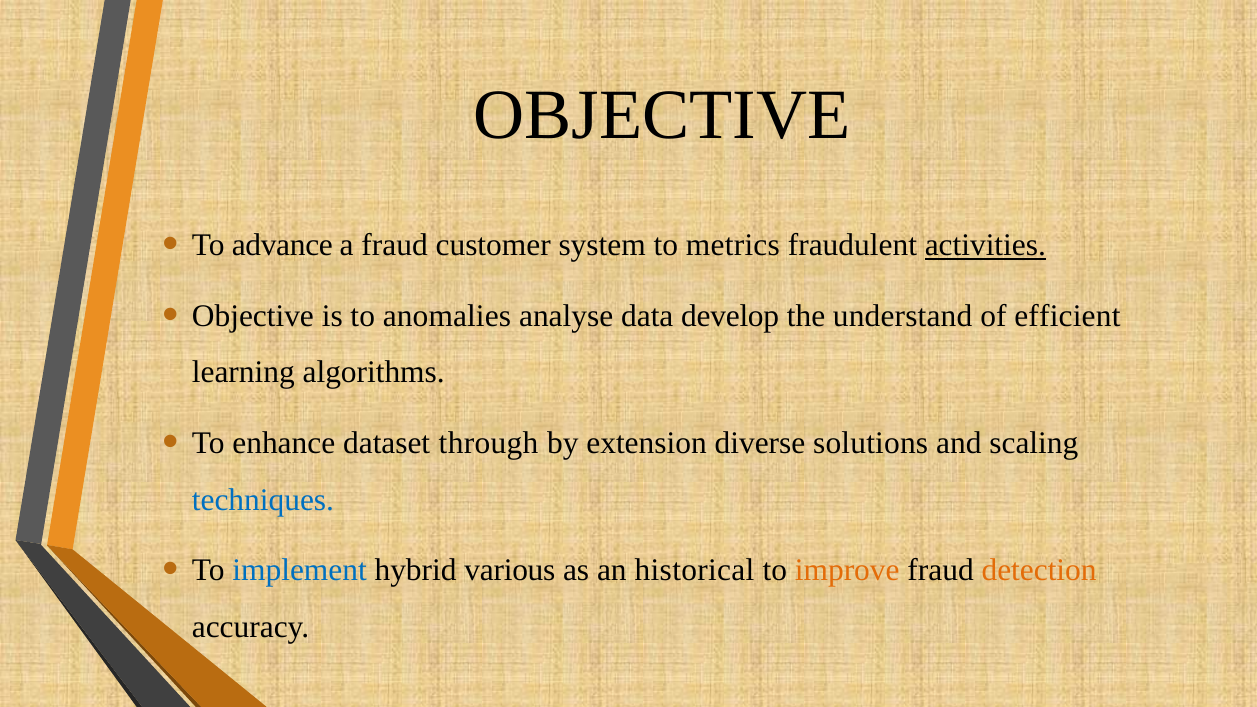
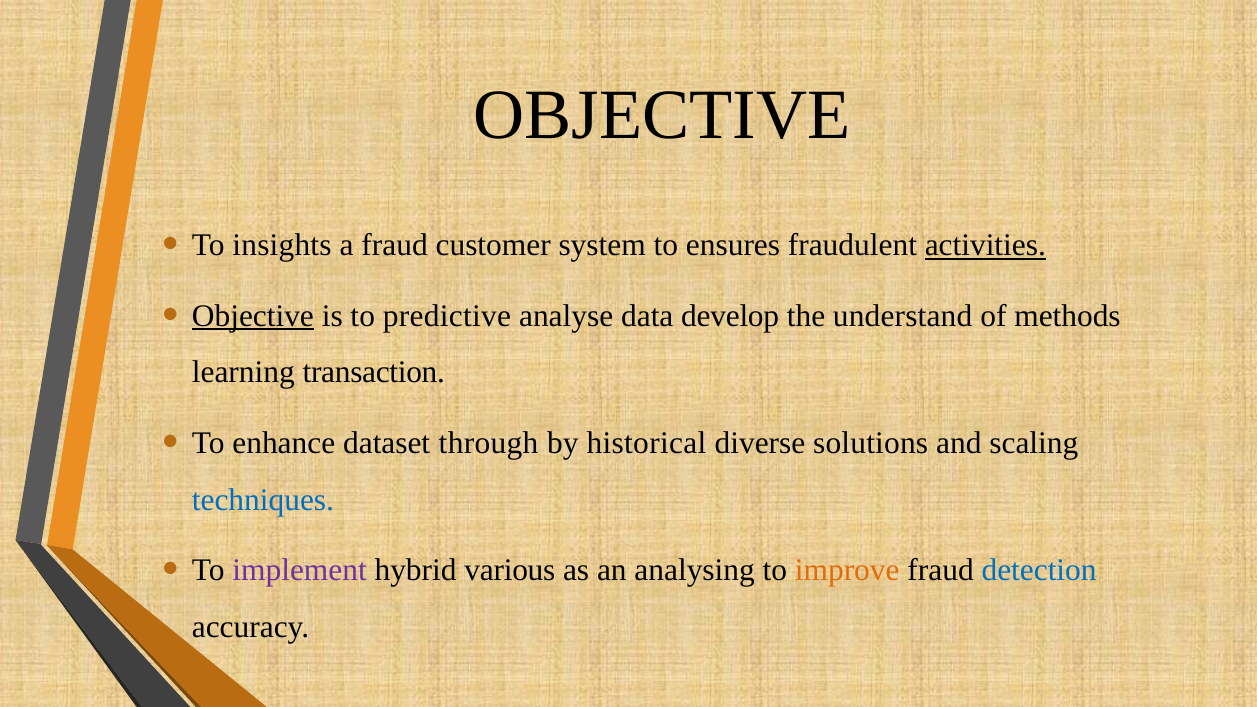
advance: advance -> insights (282, 245)
metrics: metrics -> ensures (733, 245)
Objective underline: none -> present (253, 316)
anomalies: anomalies -> predictive (447, 316)
efficient: efficient -> methods (1068, 316)
algorithms: algorithms -> transaction (374, 372)
extension: extension -> historical (646, 443)
implement colour: blue -> purple (300, 570)
historical: historical -> analysing (695, 570)
detection colour: orange -> blue (1039, 570)
